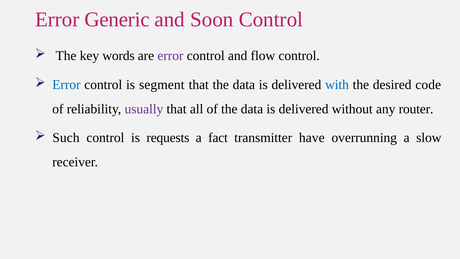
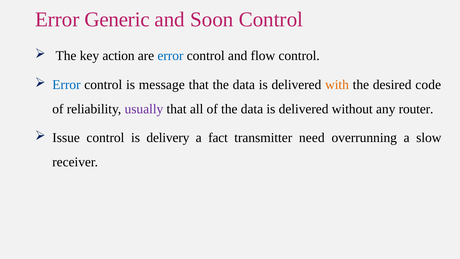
words: words -> action (119, 56)
error colour: purple -> blue (170, 56)
segment: segment -> message (162, 85)
with colour: blue -> orange (337, 85)
Such: Such -> Issue (66, 138)
requests: requests -> delivery (168, 138)
have: have -> need (312, 138)
